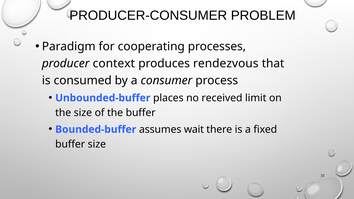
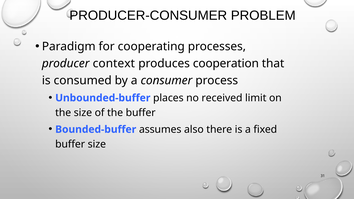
rendezvous: rendezvous -> cooperation (226, 64)
wait: wait -> also (194, 129)
